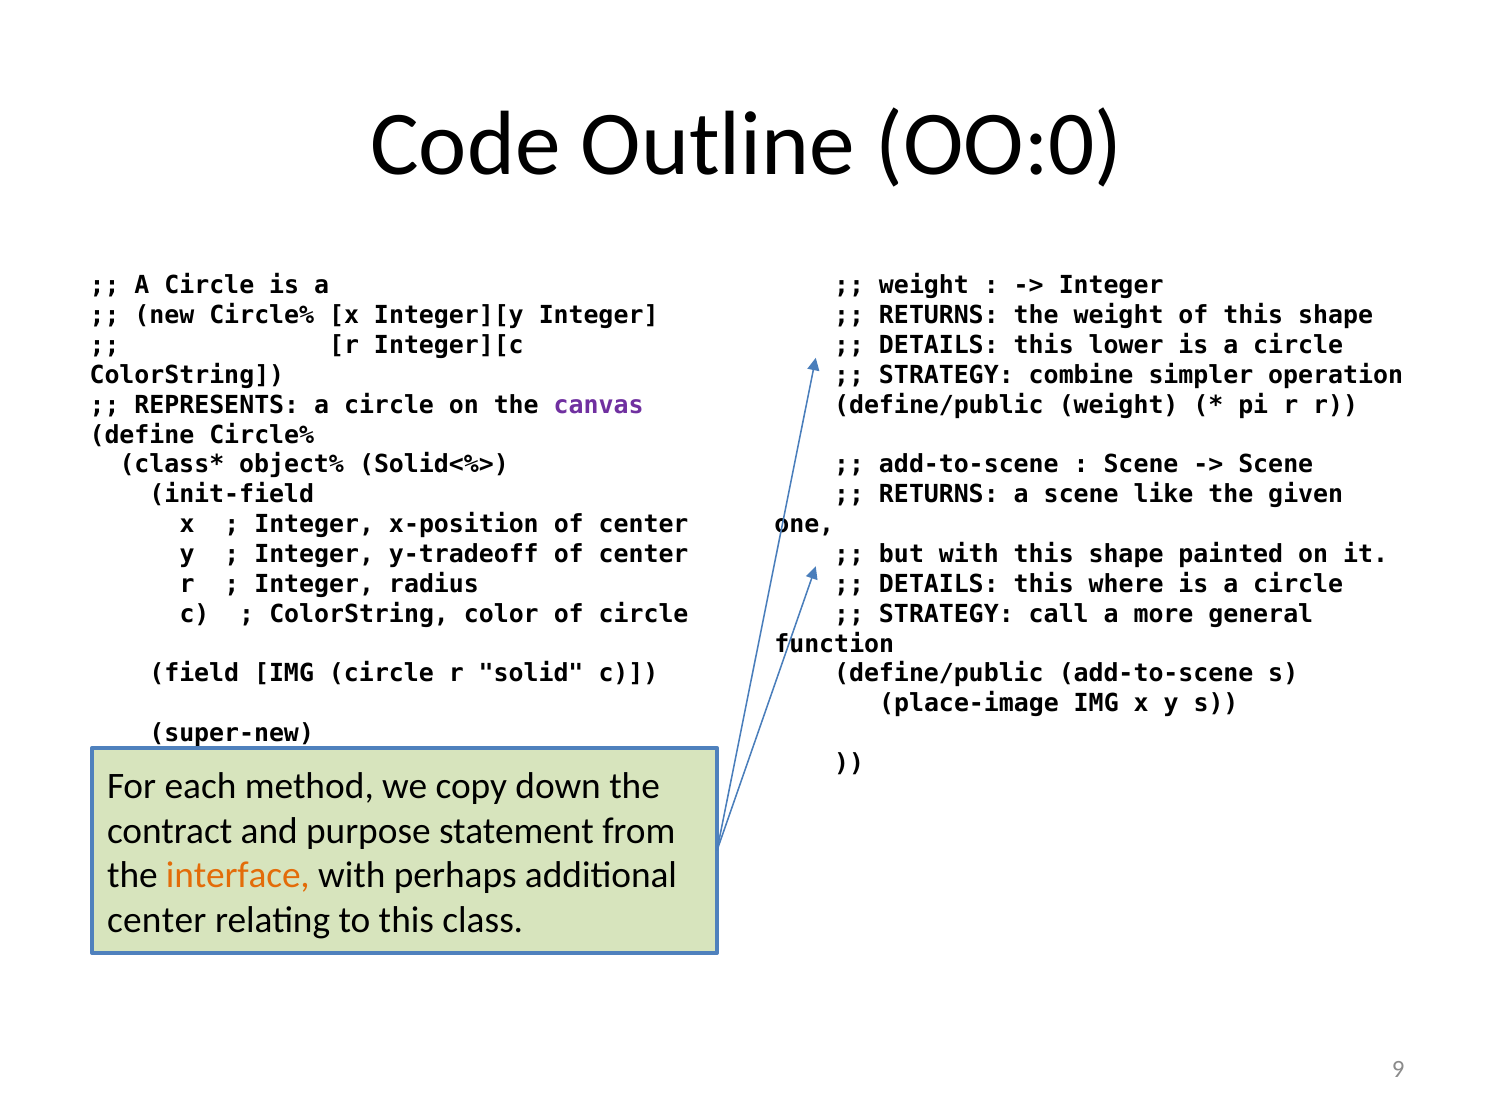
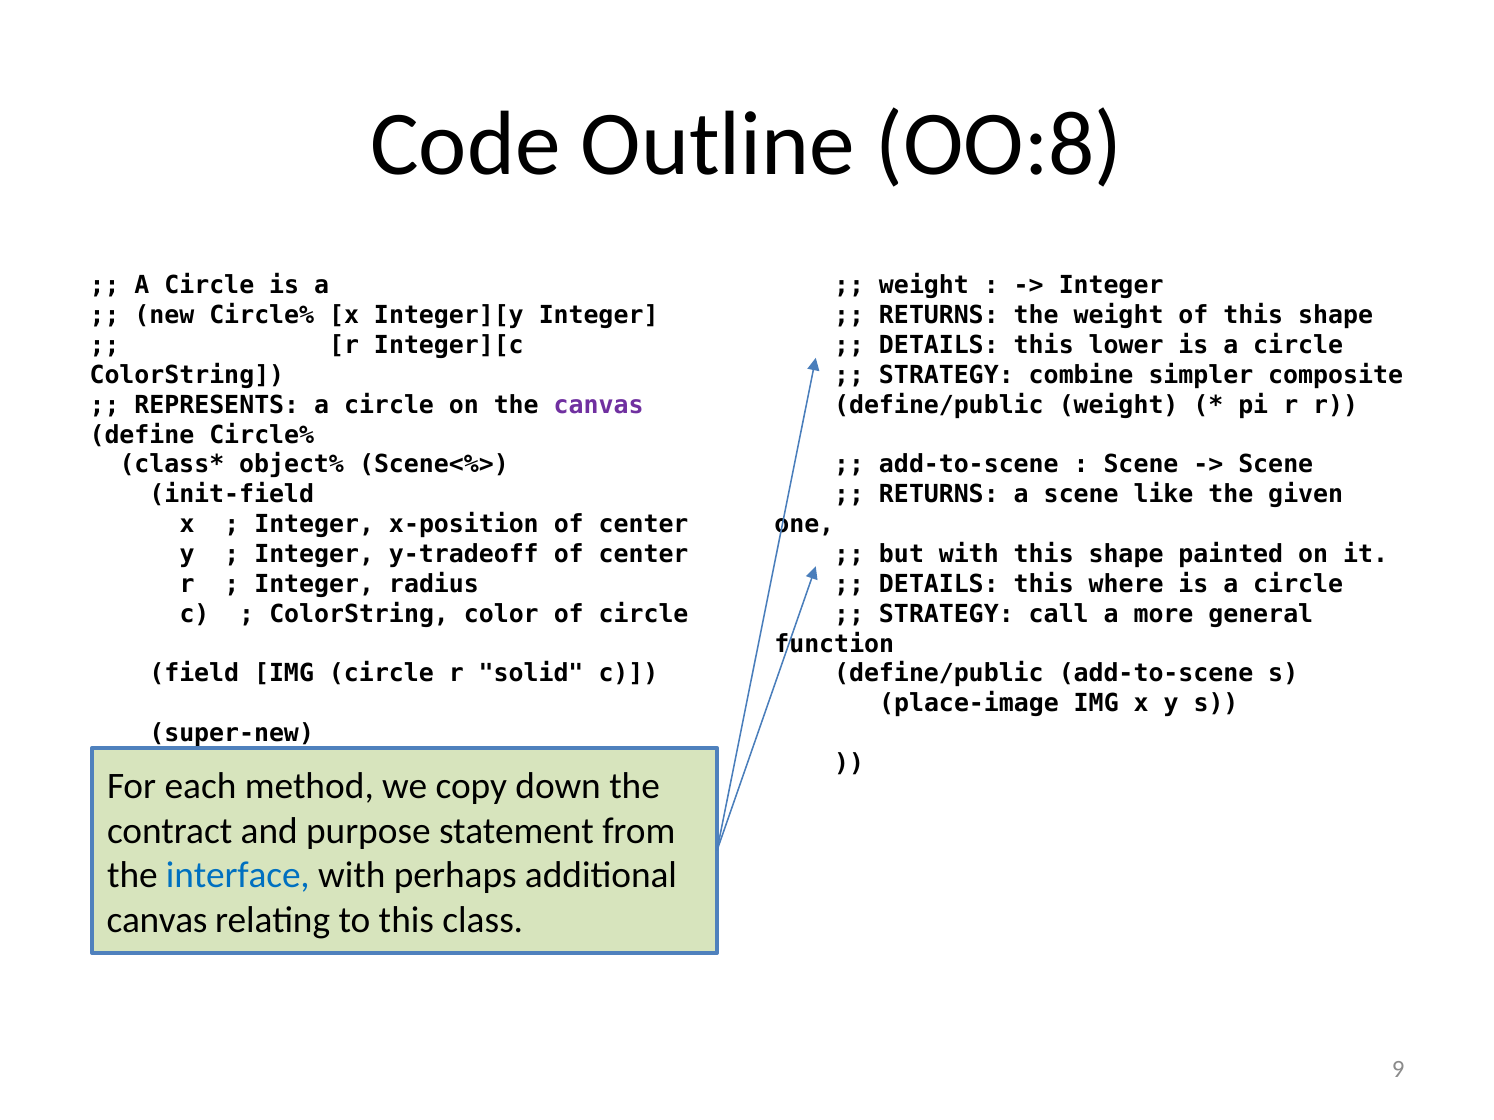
OO:0: OO:0 -> OO:8 (999, 145)
operation: operation -> composite (1336, 375)
Solid<%>: Solid<%> -> Scene<%> (434, 465)
interface colour: orange -> blue (238, 876)
center: center -> canvas (157, 921)
